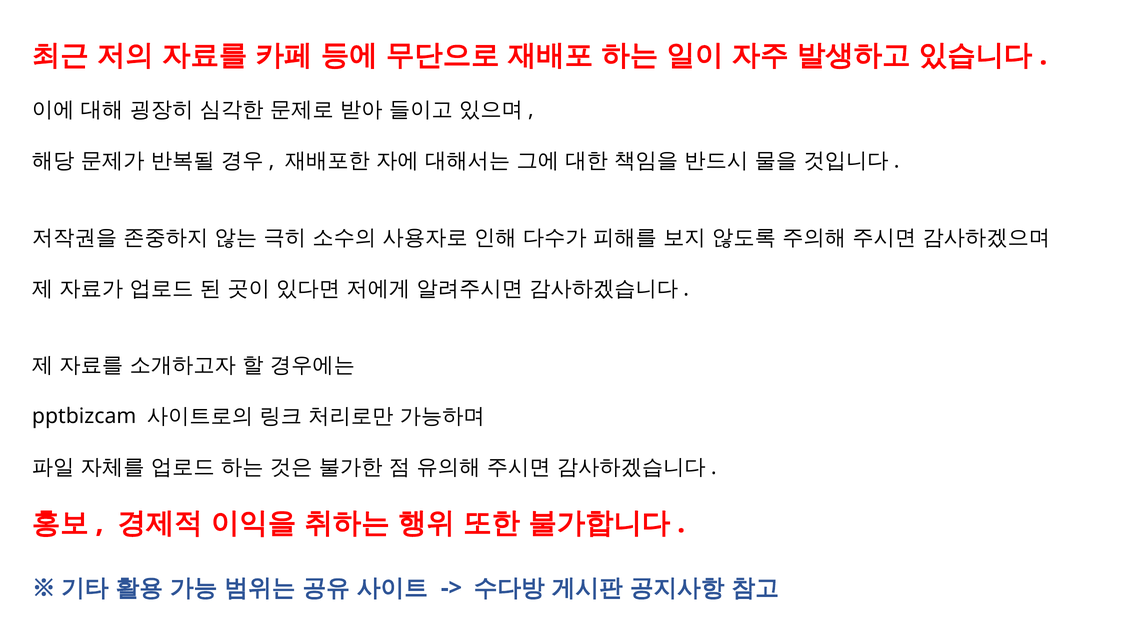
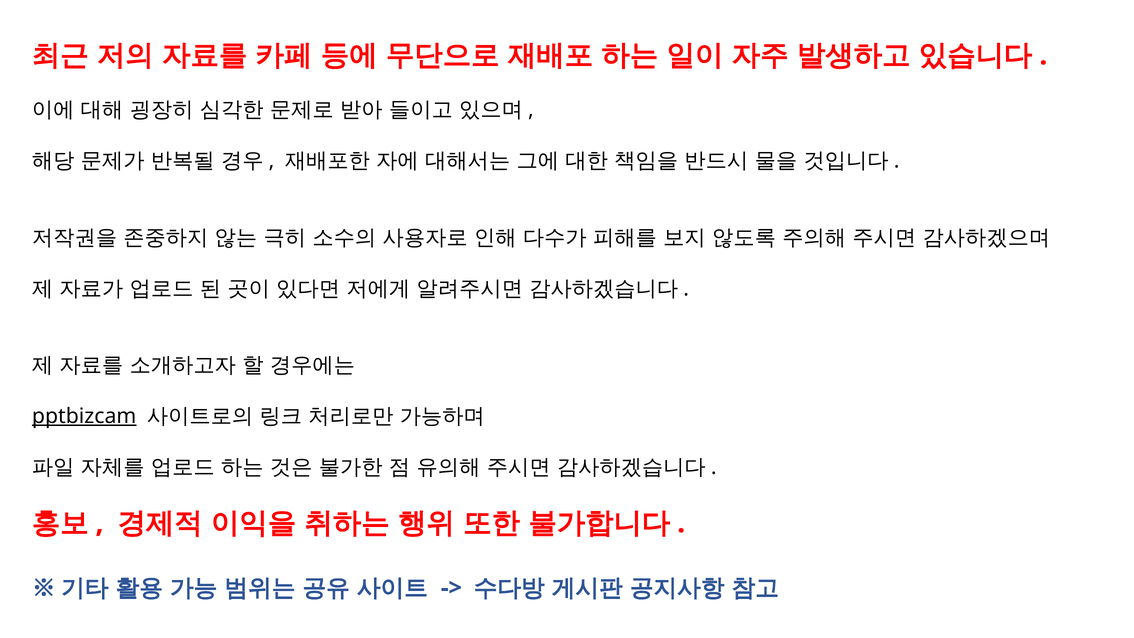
pptbizcam underline: none -> present (84, 416)
